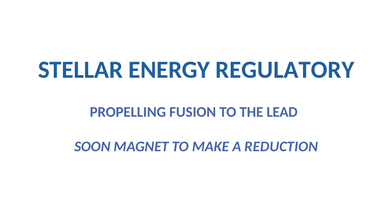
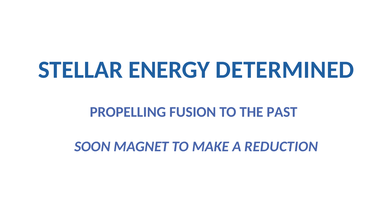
REGULATORY: REGULATORY -> DETERMINED (285, 70)
LEAD: LEAD -> PAST (282, 112)
